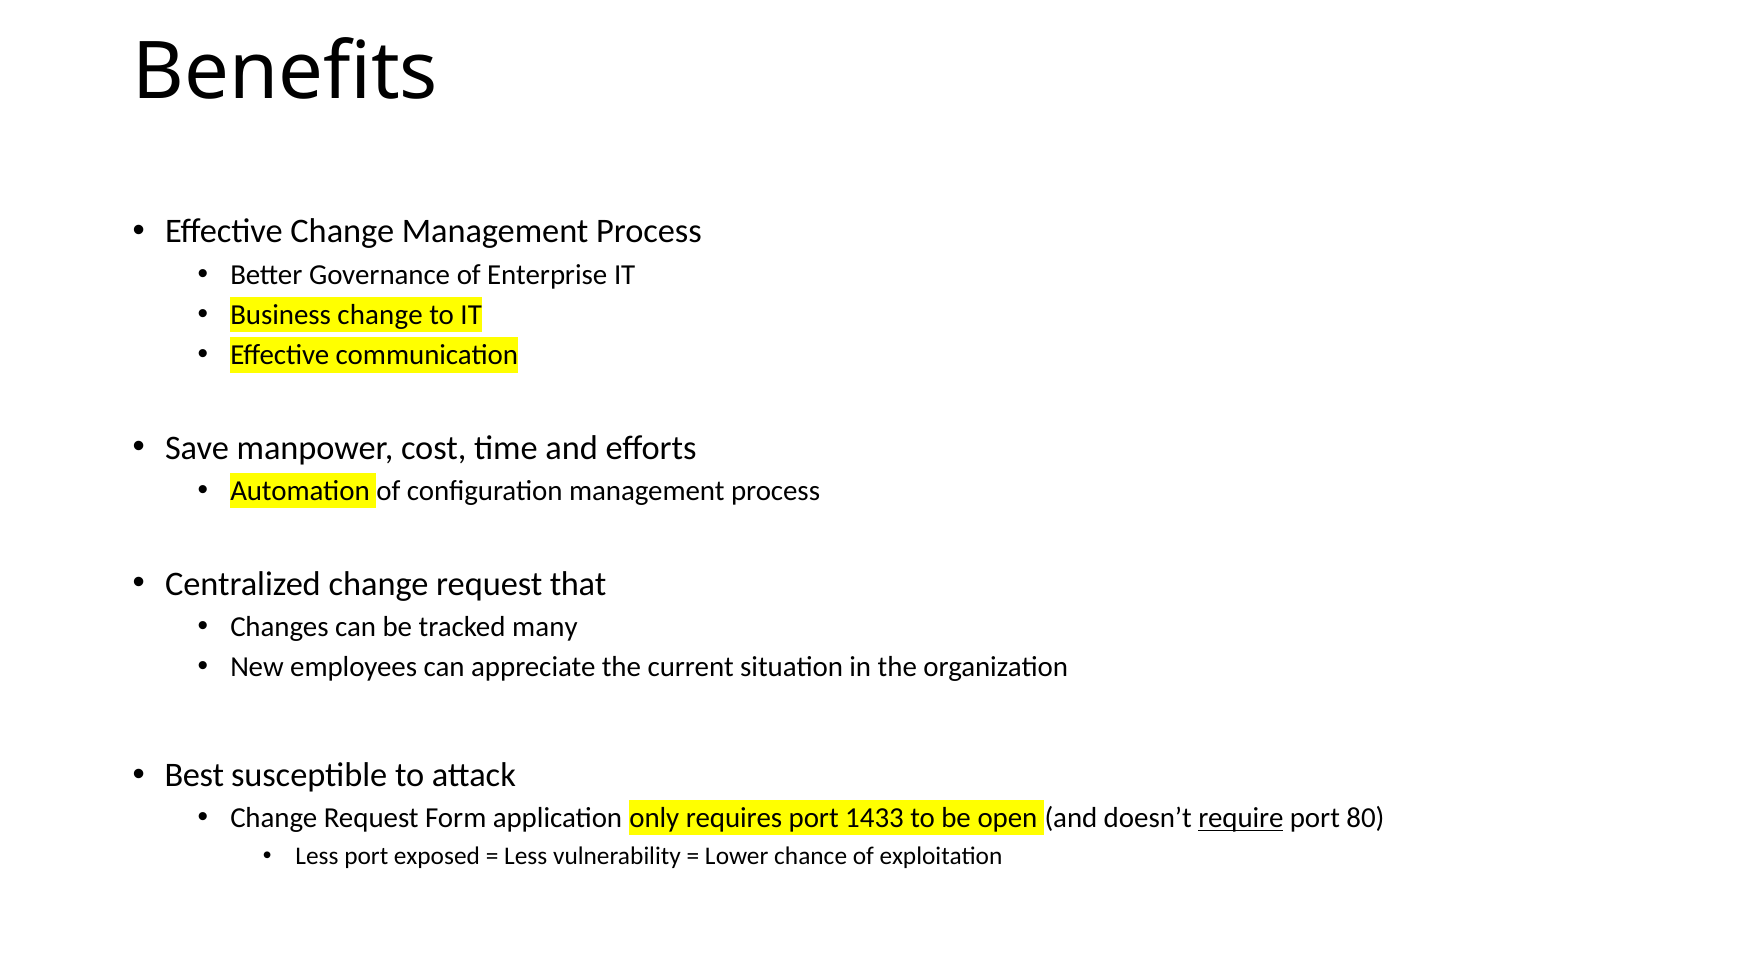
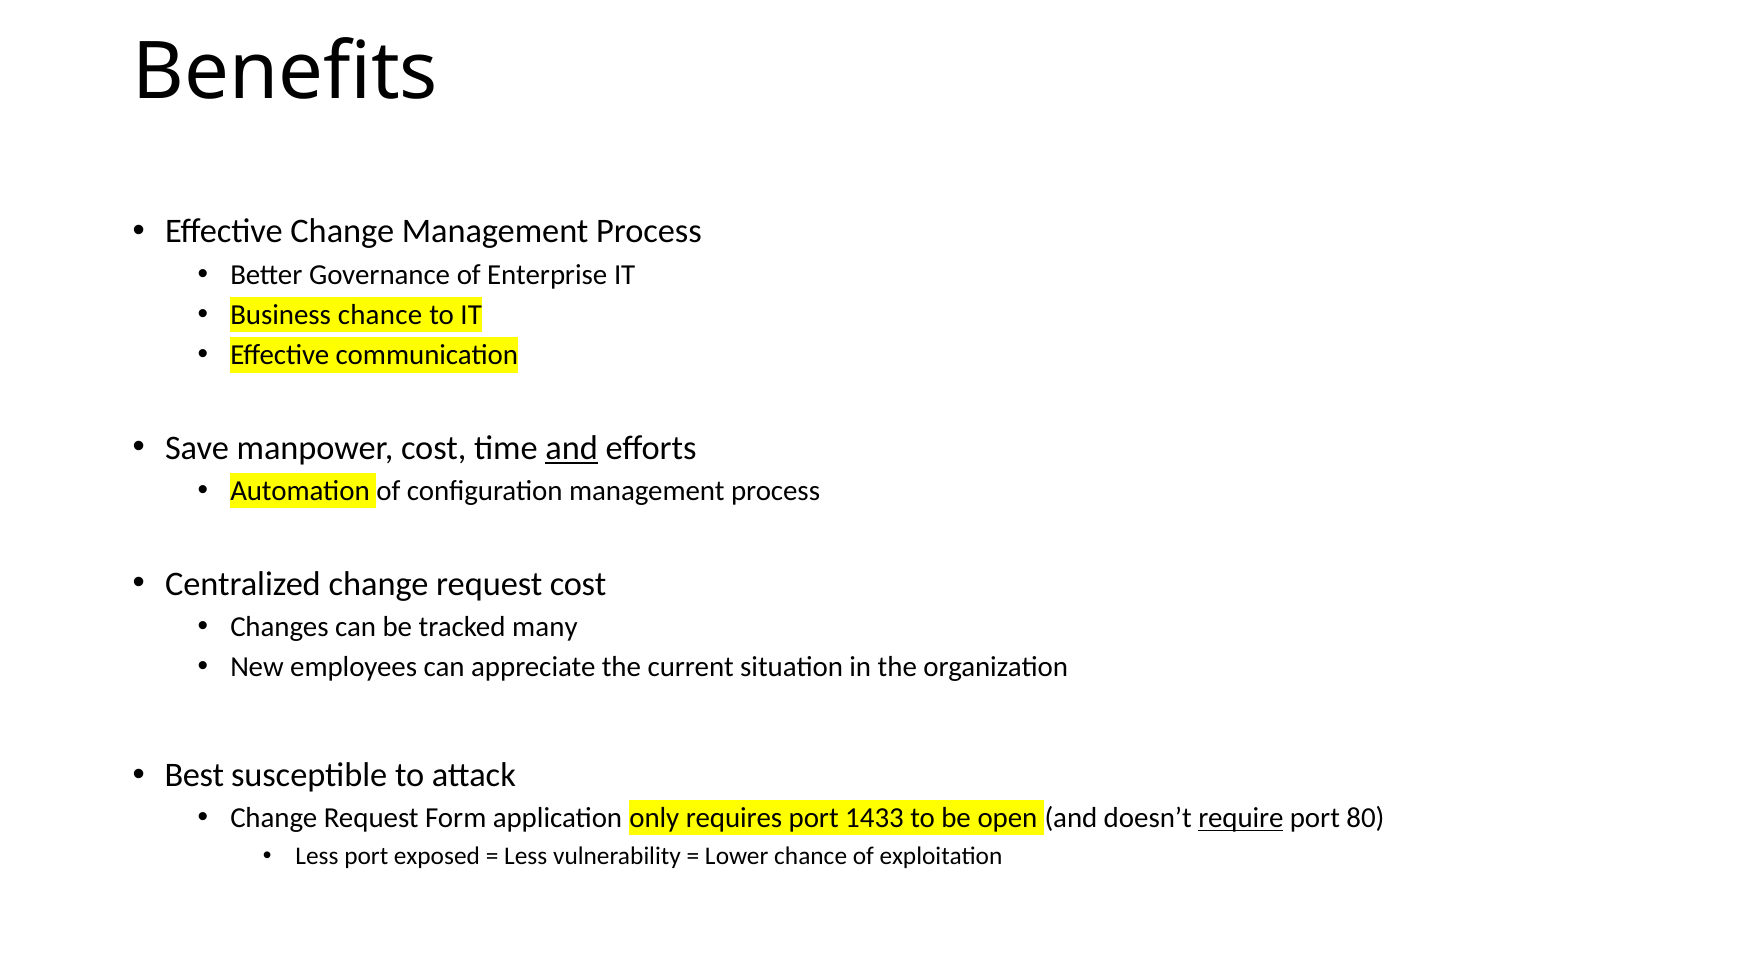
Business change: change -> chance (380, 315)
and underline: none -> present (572, 448)
request that: that -> cost (578, 583)
